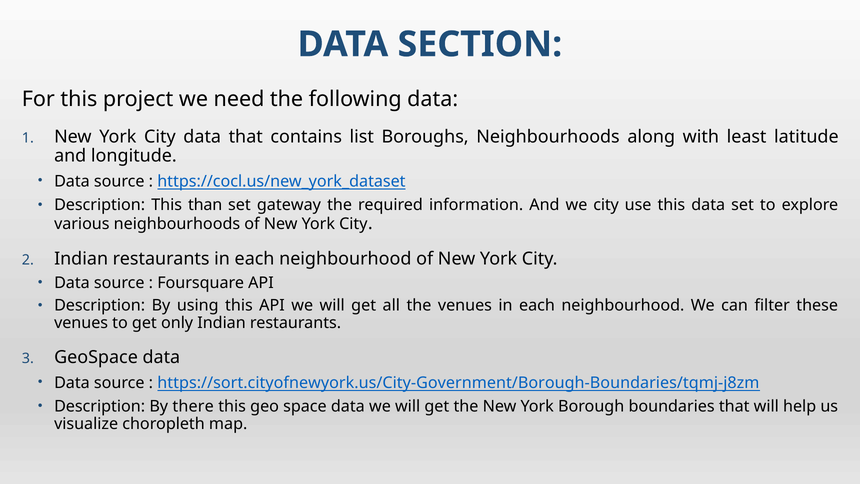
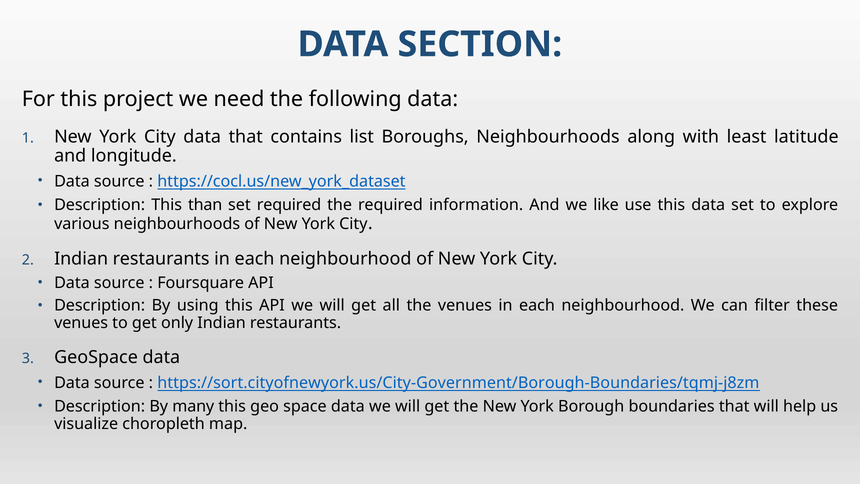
set gateway: gateway -> required (289, 205)
we city: city -> like (606, 205)
there: there -> many (193, 406)
